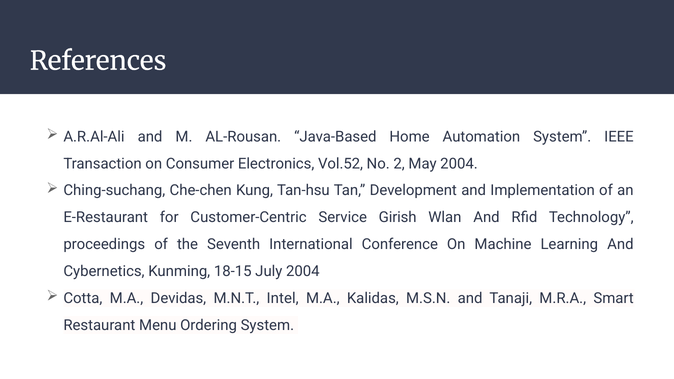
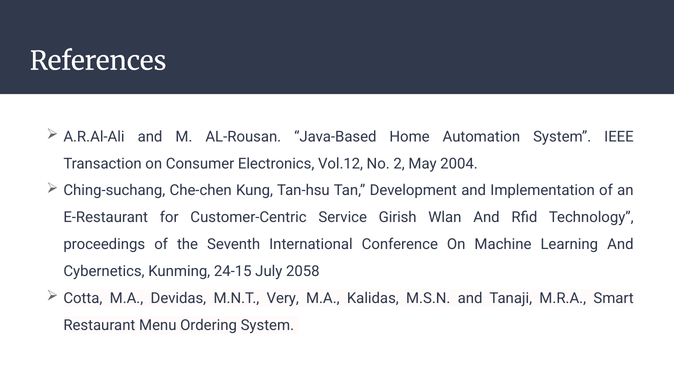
Vol.52: Vol.52 -> Vol.12 (341, 164)
18-15: 18-15 -> 24-15 (233, 271)
July 2004: 2004 -> 2058 (303, 271)
Intel: Intel -> Very (283, 298)
